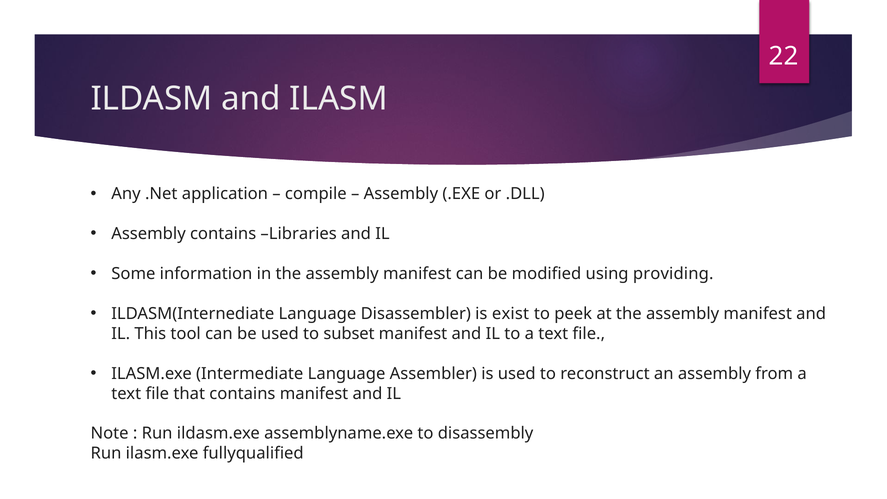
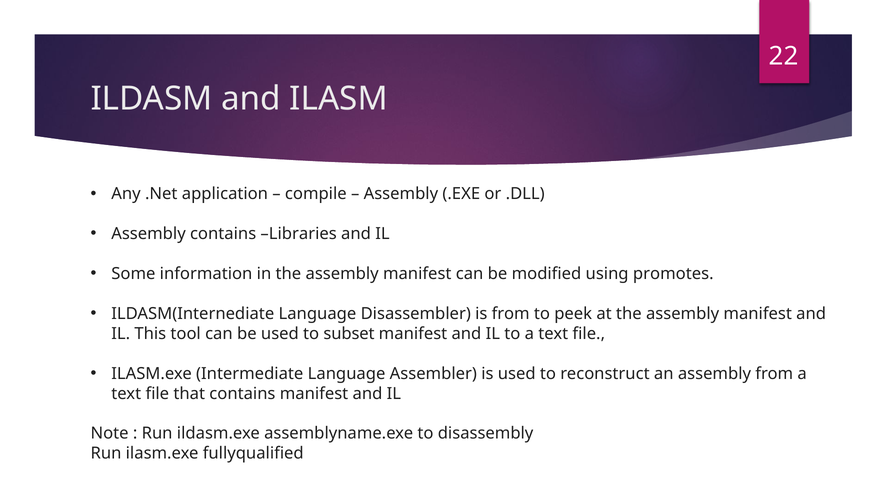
providing: providing -> promotes (673, 274)
is exist: exist -> from (511, 314)
